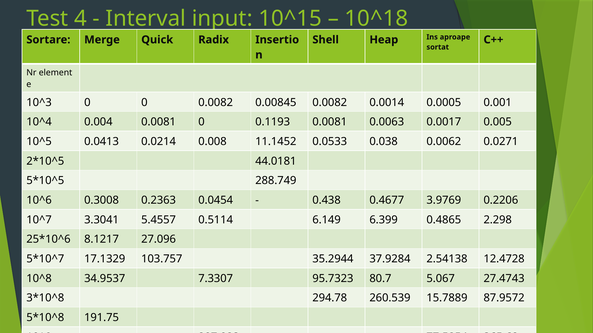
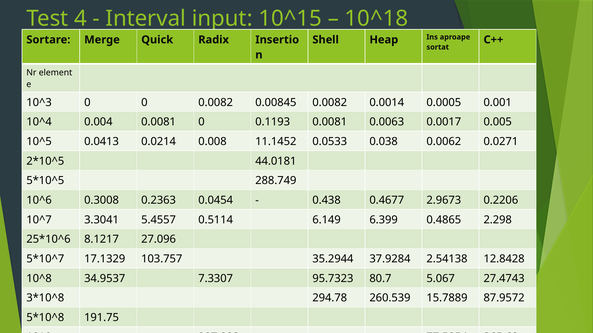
3.9769: 3.9769 -> 2.9673 (444, 200)
12.4728: 12.4728 -> 12.8428 (504, 259)
